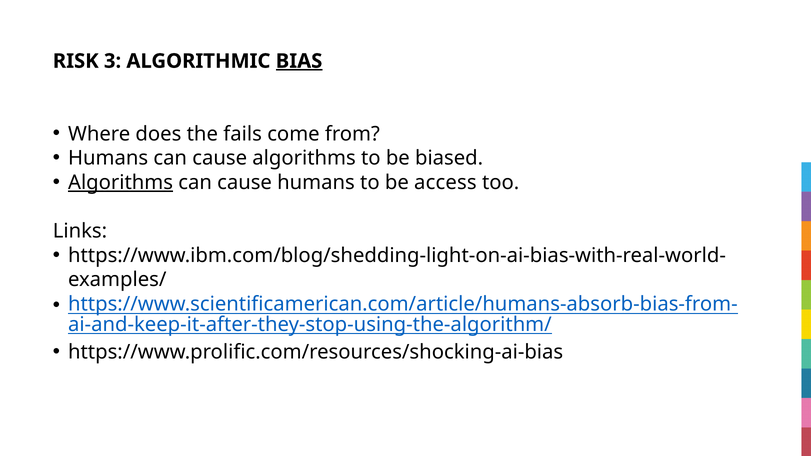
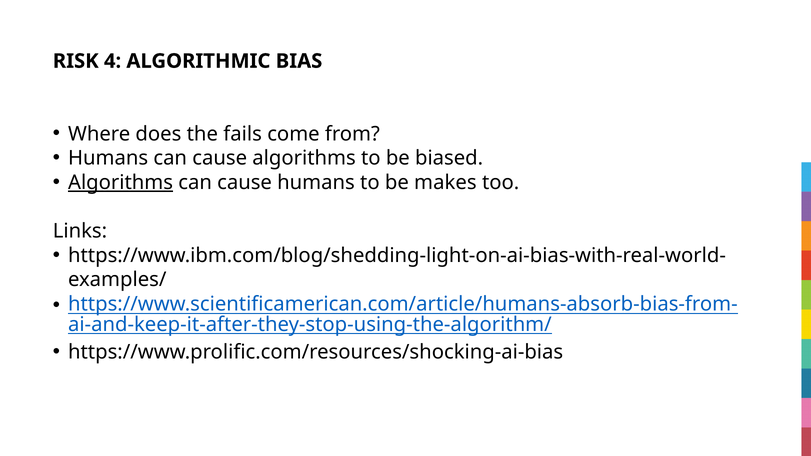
3: 3 -> 4 (113, 61)
BIAS underline: present -> none (299, 61)
access: access -> makes (445, 183)
